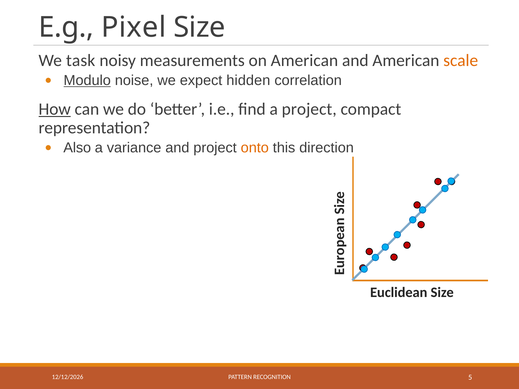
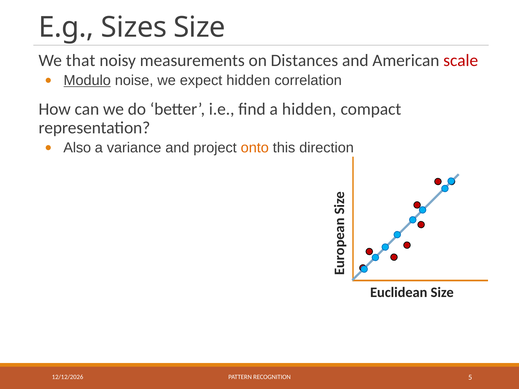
Pixel: Pixel -> Sizes (134, 27)
task: task -> that (81, 60)
on American: American -> Distances (304, 60)
scale colour: orange -> red (461, 60)
How underline: present -> none (55, 109)
a project: project -> hidden (309, 109)
